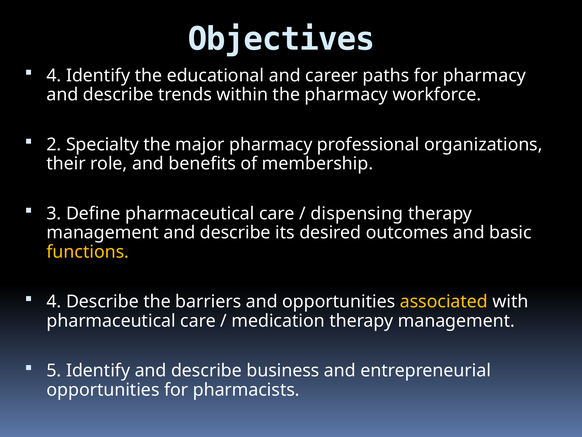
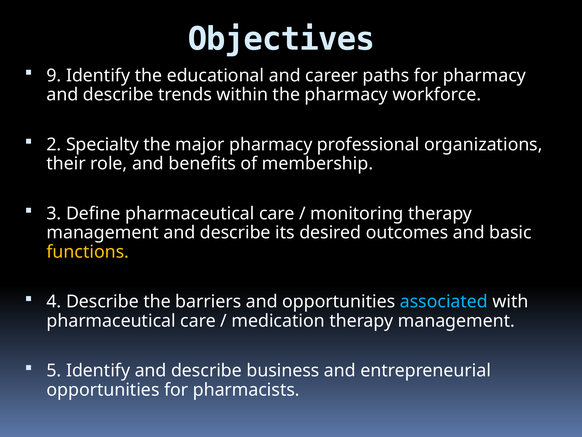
4: 4 -> 9 (54, 75)
dispensing: dispensing -> monitoring (357, 213)
associated colour: yellow -> light blue (444, 301)
